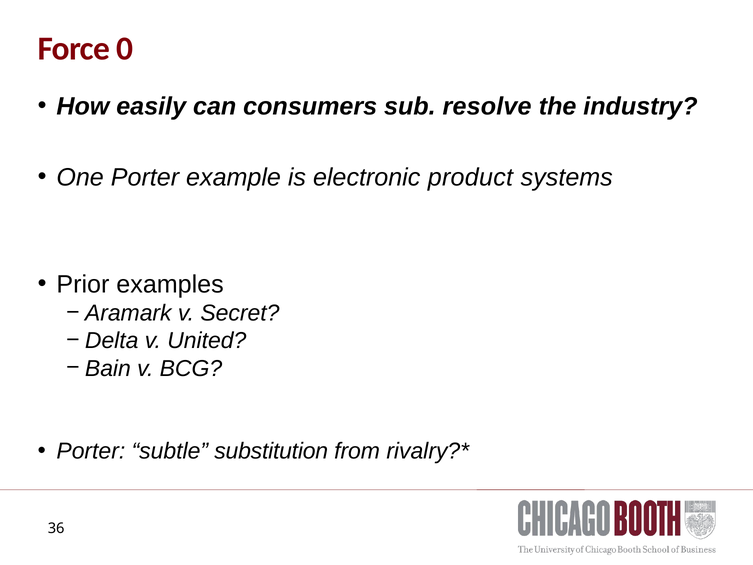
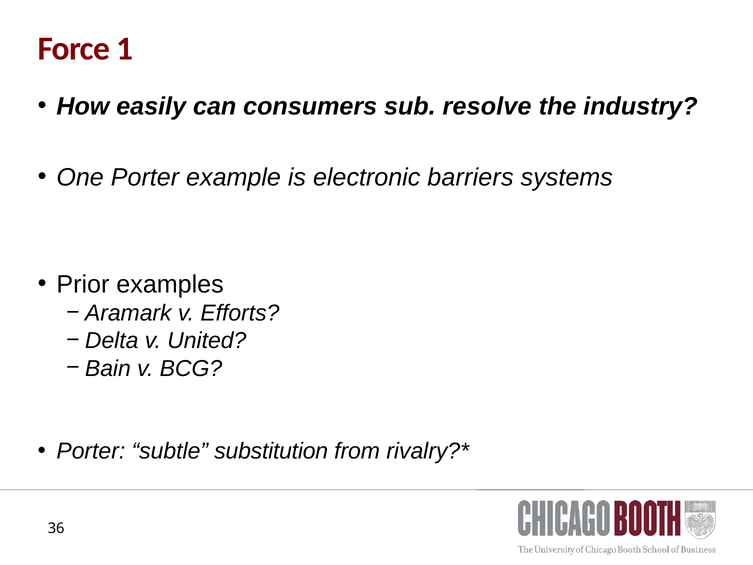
0: 0 -> 1 (125, 49)
product: product -> barriers (470, 178)
Secret: Secret -> Efforts (240, 313)
